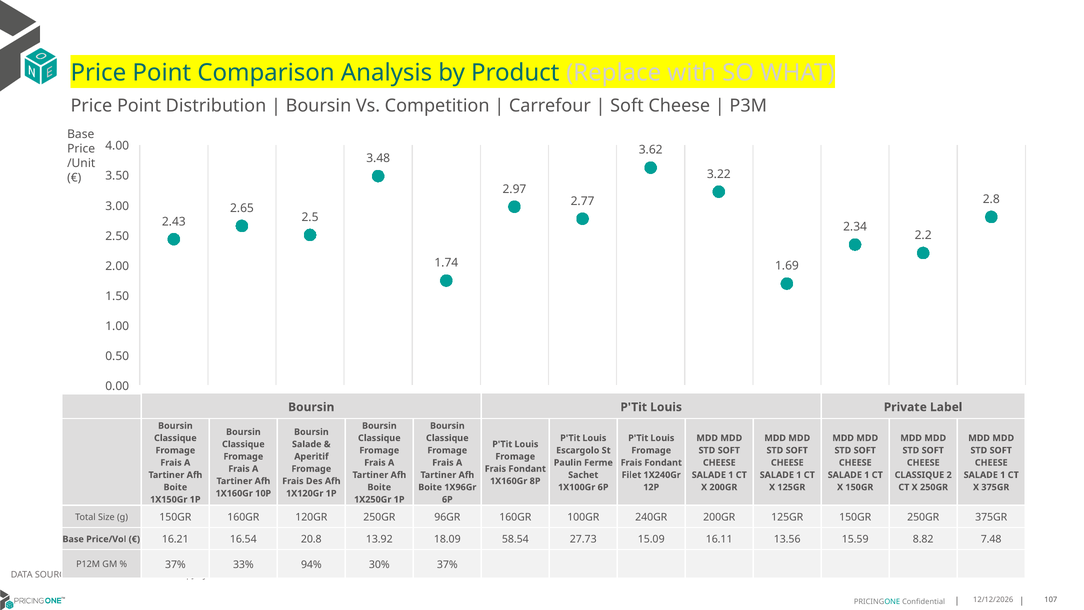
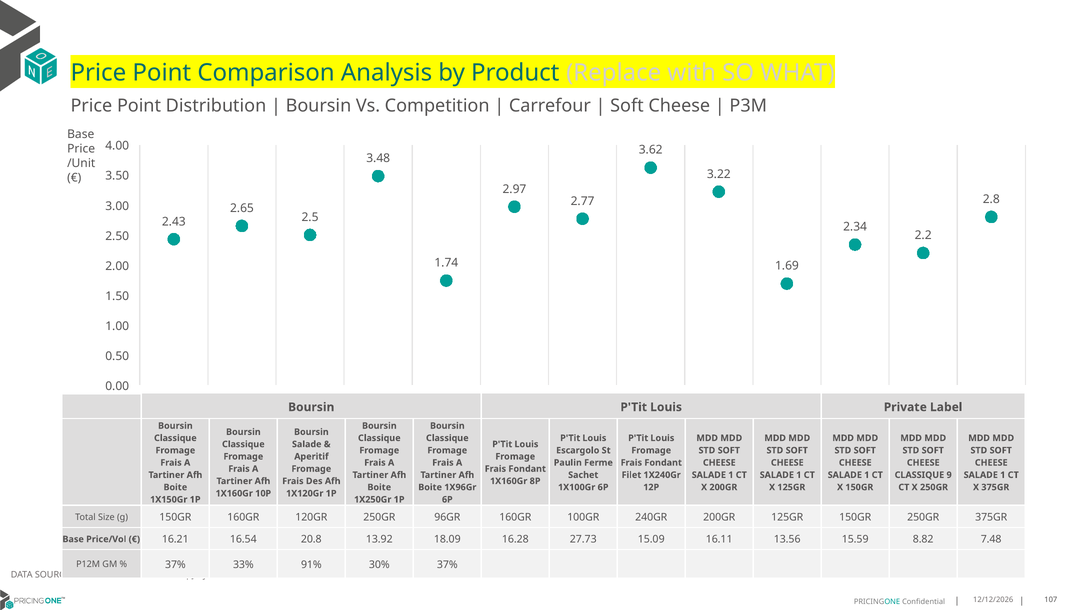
2: 2 -> 9 (949, 475)
58.54: 58.54 -> 16.28 (515, 539)
94%: 94% -> 91% (311, 564)
